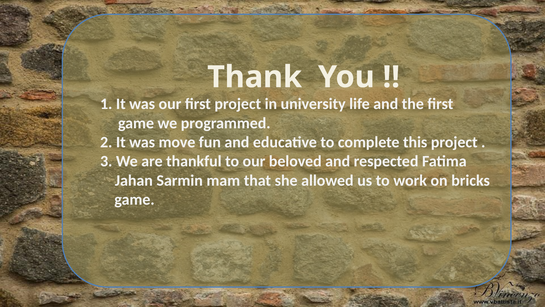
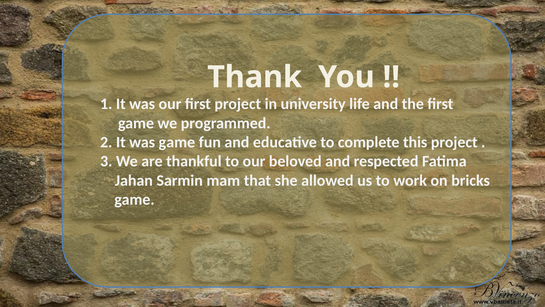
was move: move -> game (177, 142)
